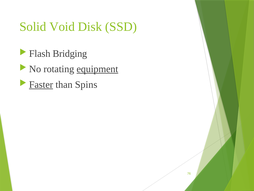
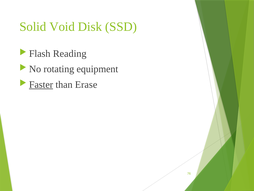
Bridging: Bridging -> Reading (70, 54)
equipment underline: present -> none (97, 69)
Spins: Spins -> Erase (86, 84)
